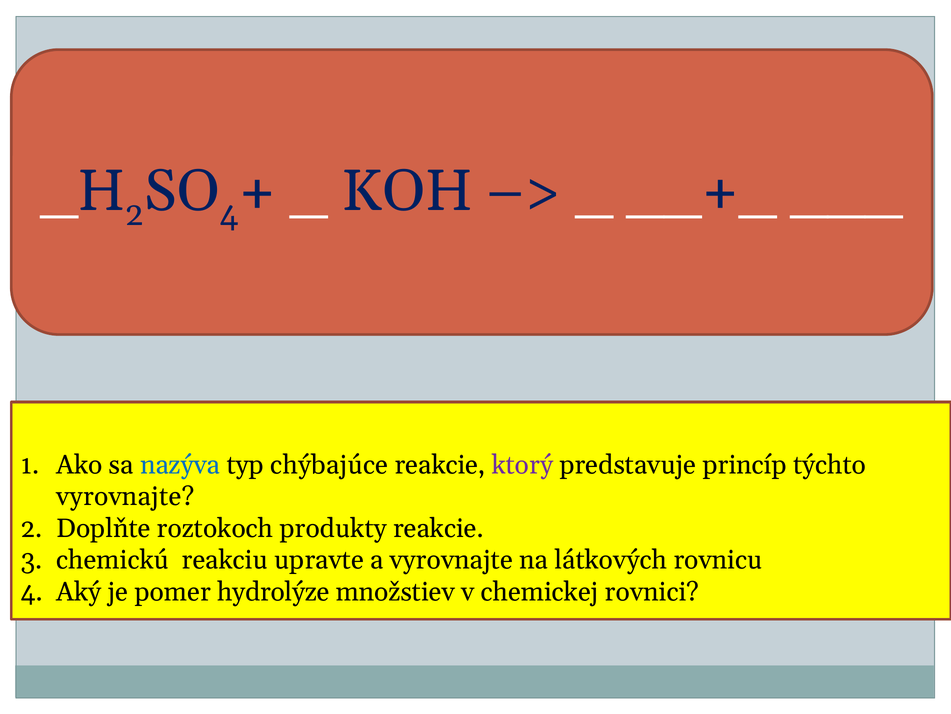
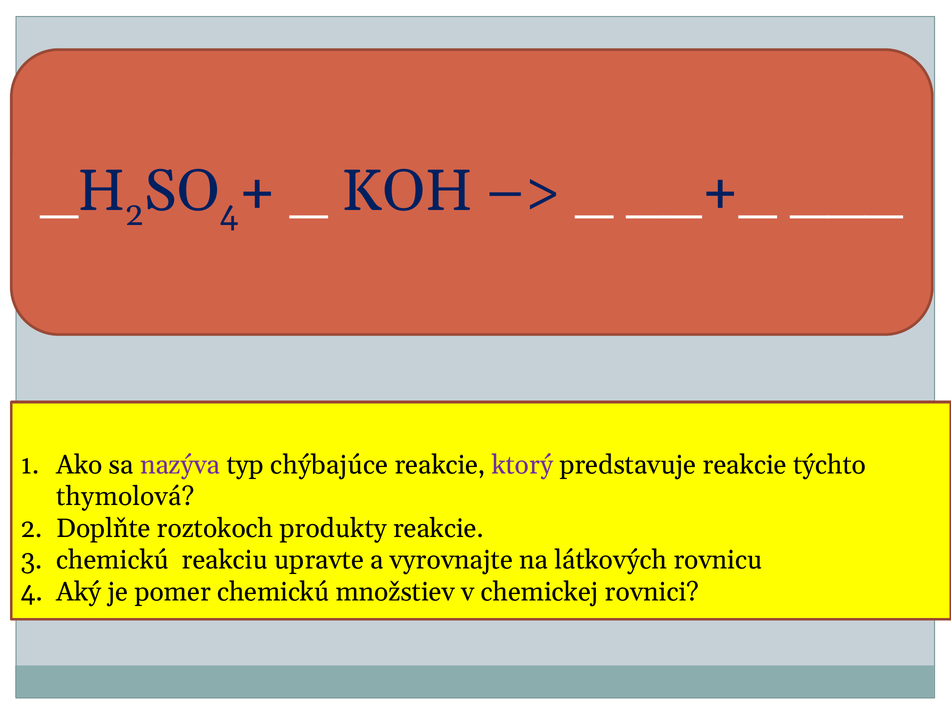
nazýva colour: blue -> purple (180, 464)
predstavuje princíp: princíp -> reakcie (745, 464)
vyrovnajte: vyrovnajte -> thymolová (125, 496)
pomer hydrolýze: hydrolýze -> chemickú (273, 591)
